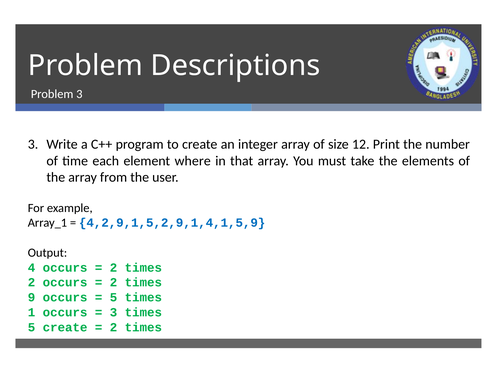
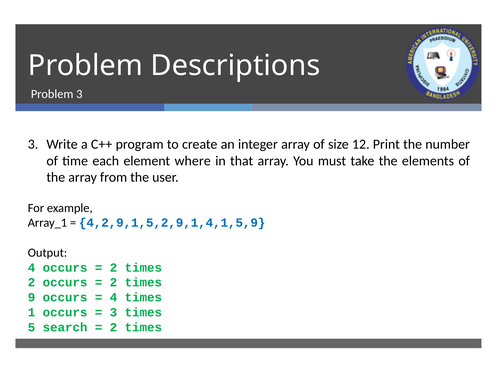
5: 5 -> 4 (114, 297)
5 create: create -> search (65, 327)
